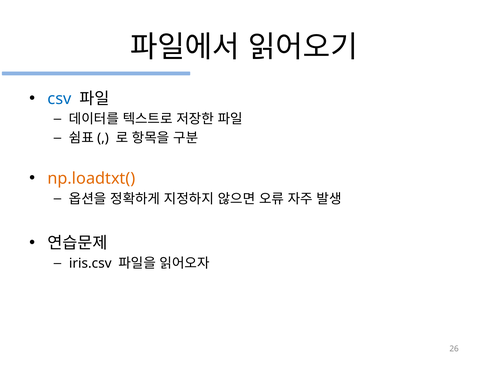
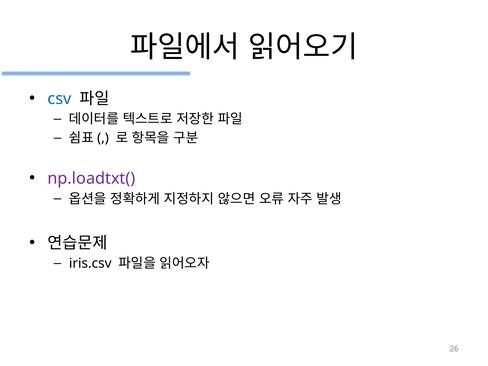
np.loadtxt( colour: orange -> purple (91, 179)
